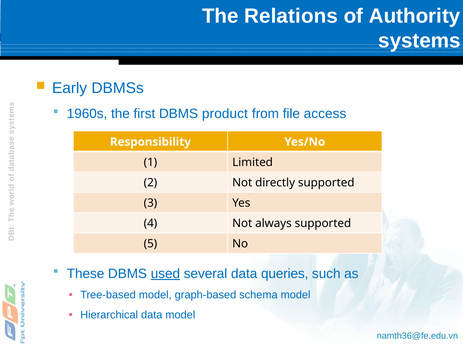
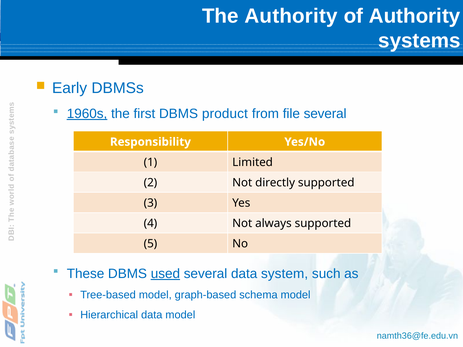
The Relations: Relations -> Authority (291, 16)
1960s underline: none -> present (87, 114)
file access: access -> several (325, 114)
queries: queries -> system (285, 274)
